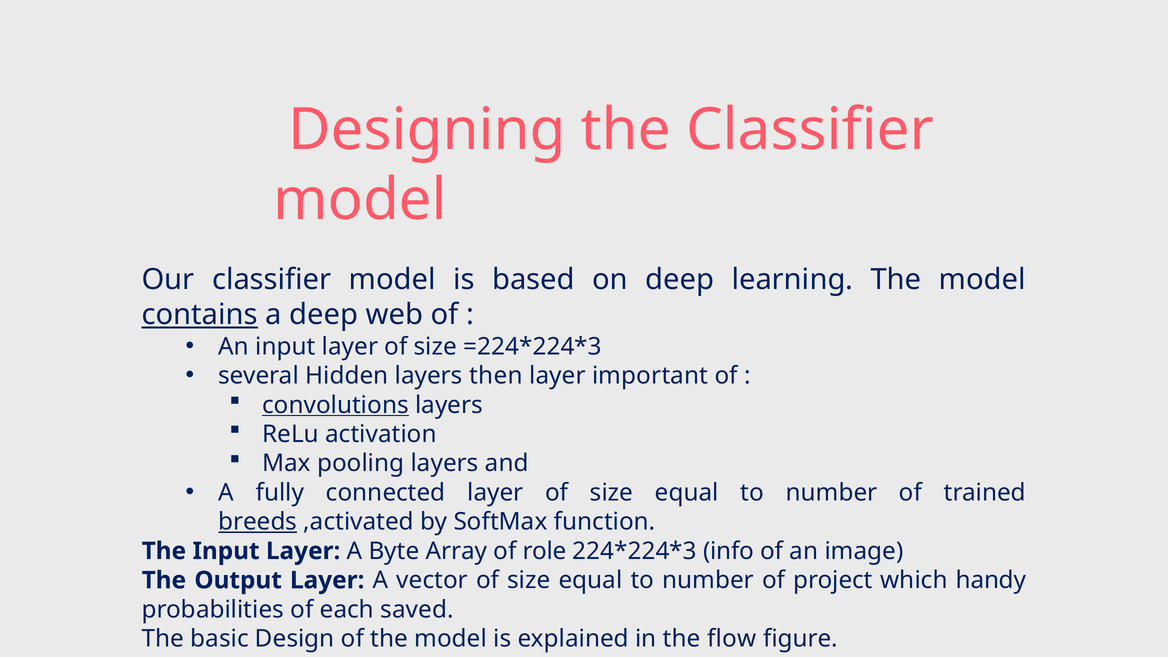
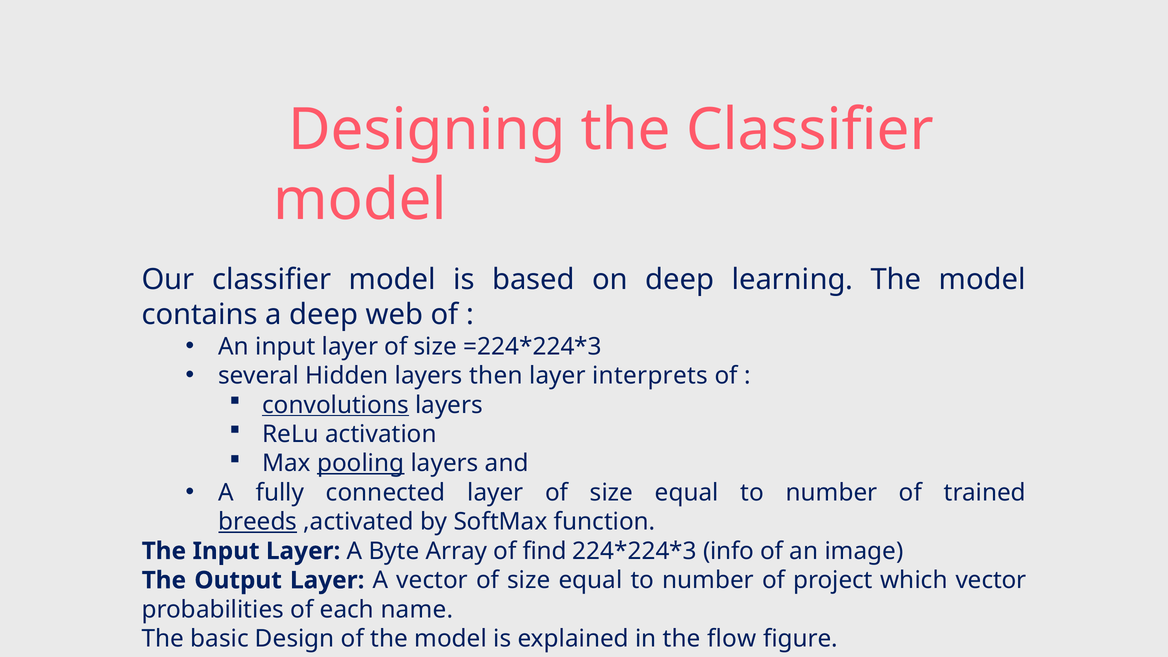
contains underline: present -> none (200, 315)
important: important -> interprets (650, 376)
pooling underline: none -> present (361, 463)
role: role -> find (545, 551)
which handy: handy -> vector (991, 580)
saved: saved -> name (417, 610)
